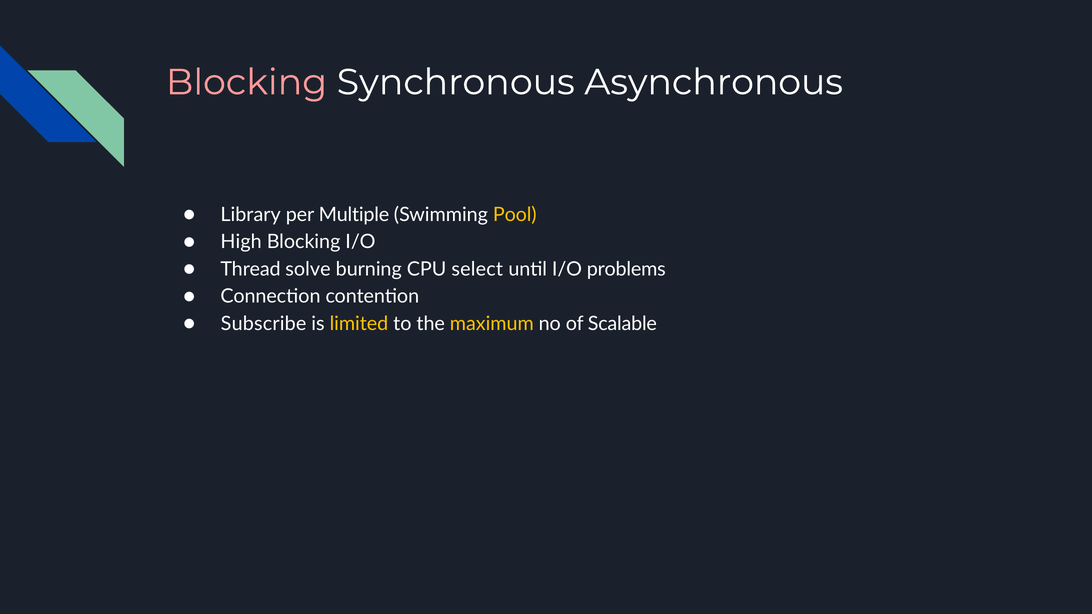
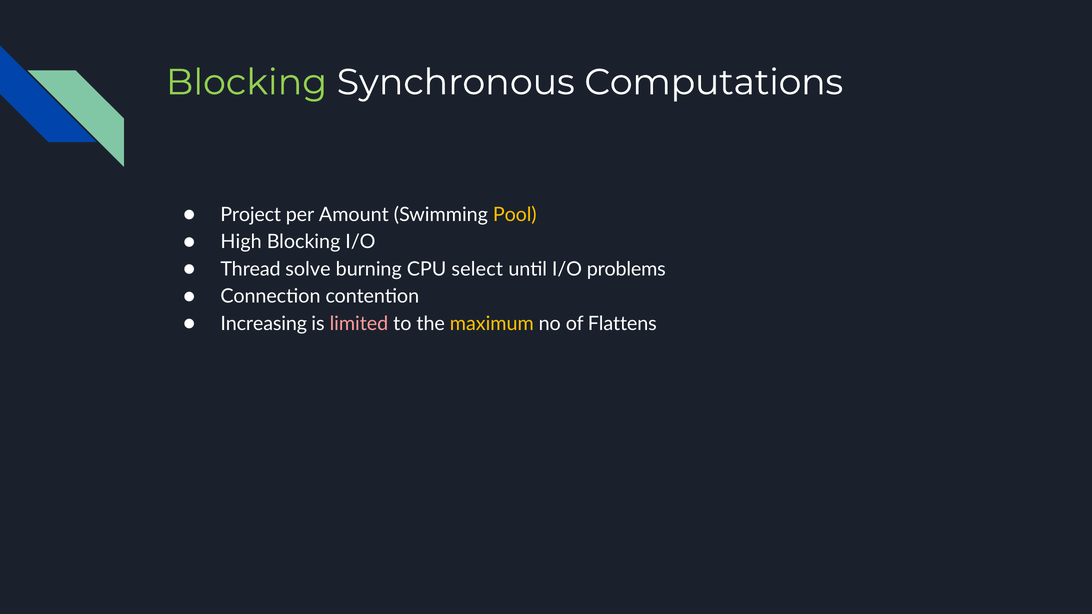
Blocking colour: pink -> light green (247, 82)
Asynchronous: Asynchronous -> Computations (714, 82)
Library: Library -> Project (251, 215)
Multiple: Multiple -> Amount (354, 215)
Subscribe: Subscribe -> Increasing (264, 324)
limited colour: yellow -> pink (359, 324)
Scalable: Scalable -> Flattens (622, 324)
